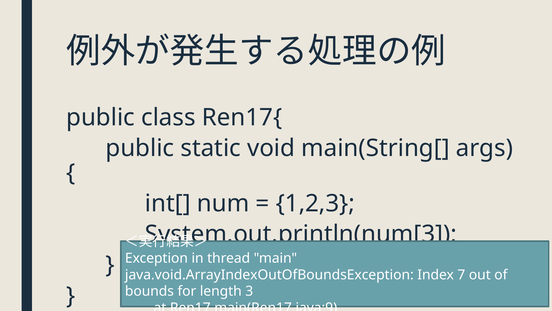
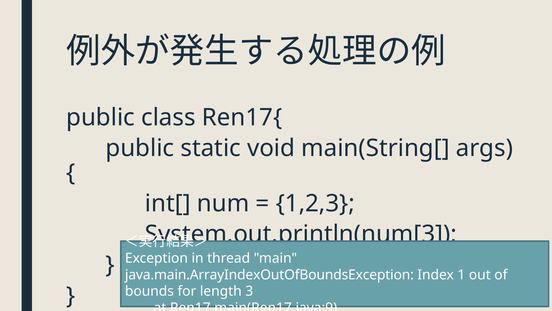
java.void.ArrayIndexOutOfBoundsException: java.void.ArrayIndexOutOfBoundsException -> java.main.ArrayIndexOutOfBoundsException (269, 274)
7: 7 -> 1 (461, 274)
